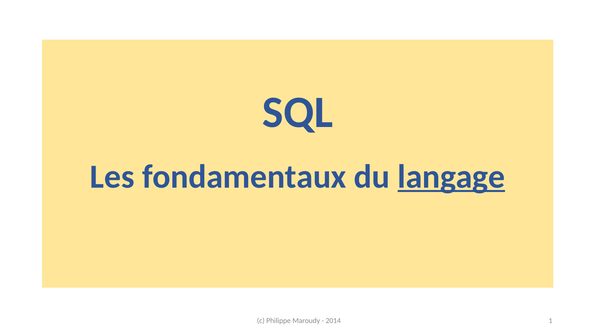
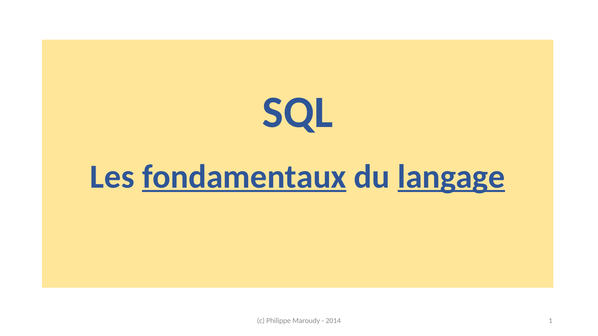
fondamentaux underline: none -> present (244, 177)
